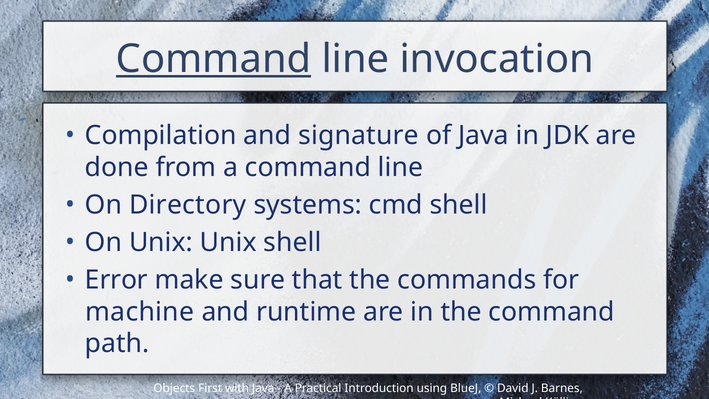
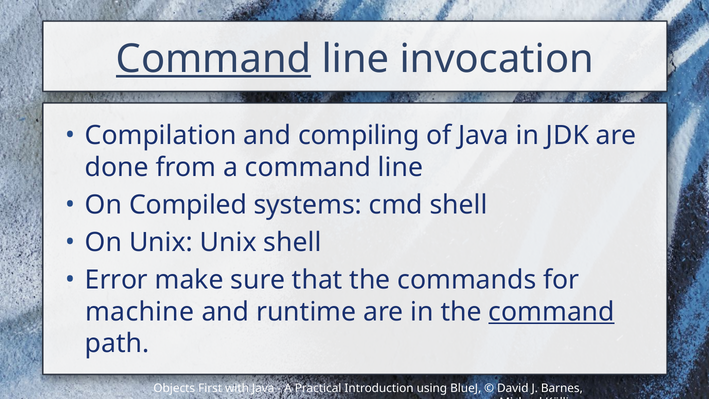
signature: signature -> compiling (359, 135)
Directory: Directory -> Compiled (188, 205)
command underline: none -> present (552, 312)
